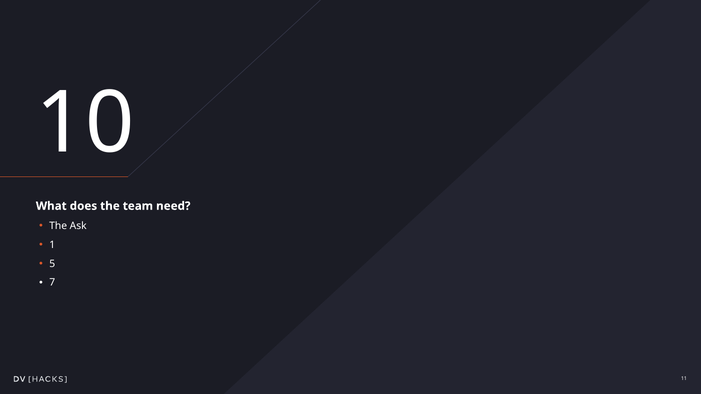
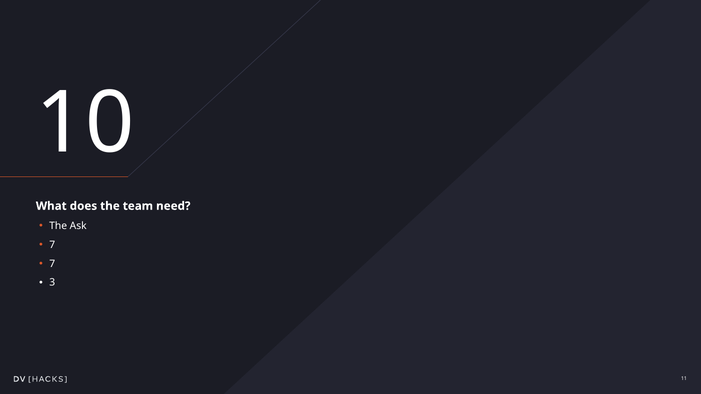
1: 1 -> 7 (52, 245)
5: 5 -> 7 (52, 264)
7: 7 -> 3 (52, 283)
